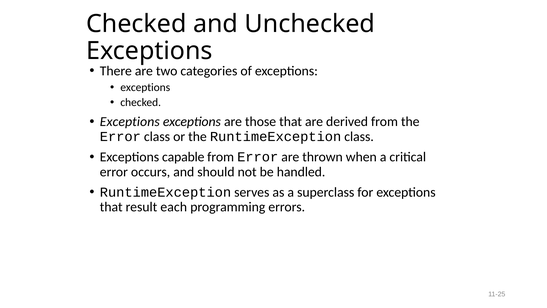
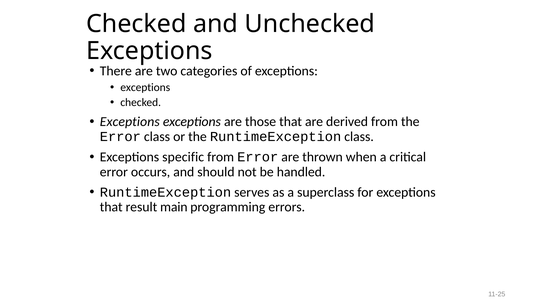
capable: capable -> specific (183, 157)
each: each -> main (174, 207)
